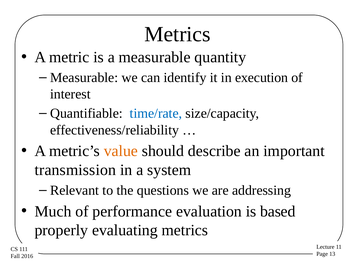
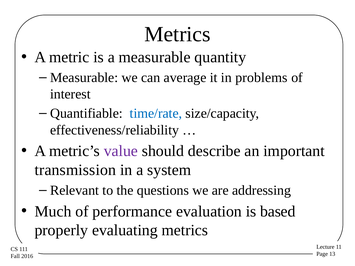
identify: identify -> average (185, 78)
execution: execution -> problems (261, 78)
value colour: orange -> purple (121, 151)
